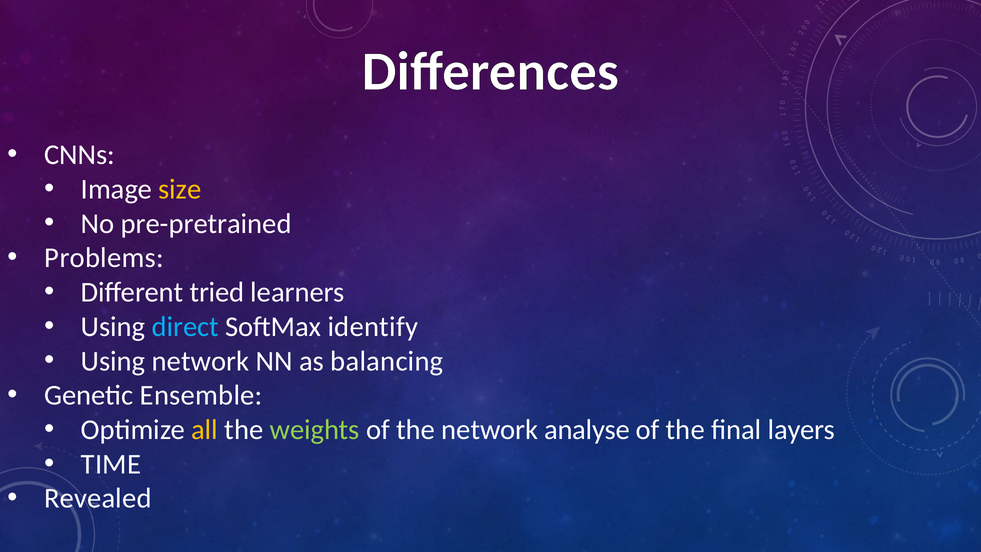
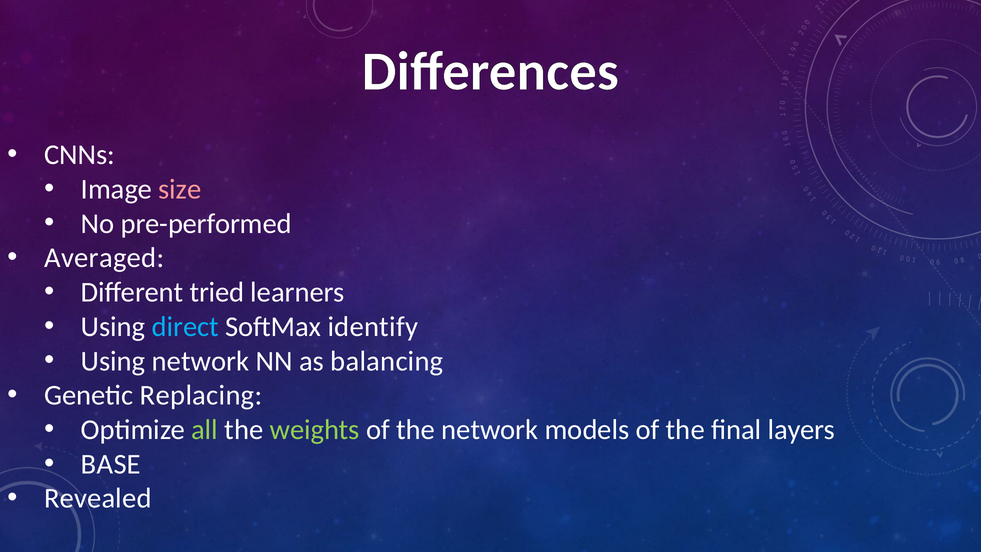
size colour: yellow -> pink (180, 189)
pre-pretrained: pre-pretrained -> pre-performed (206, 224)
Problems: Problems -> Averaged (104, 258)
Ensemble: Ensemble -> Replacing (201, 395)
all colour: yellow -> light green (205, 430)
analyse: analyse -> models (587, 430)
TIME: TIME -> BASE (111, 464)
